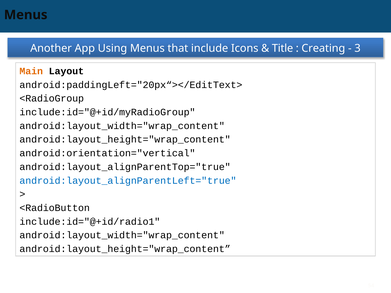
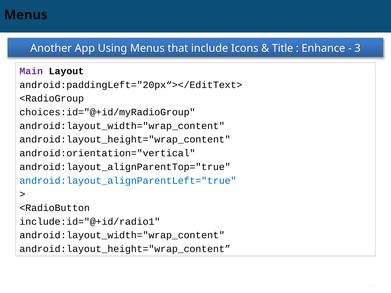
Creating: Creating -> Enhance (323, 48)
Main colour: orange -> purple (31, 71)
include:id="@+id/myRadioGroup: include:id="@+id/myRadioGroup -> choices:id="@+id/myRadioGroup (107, 112)
